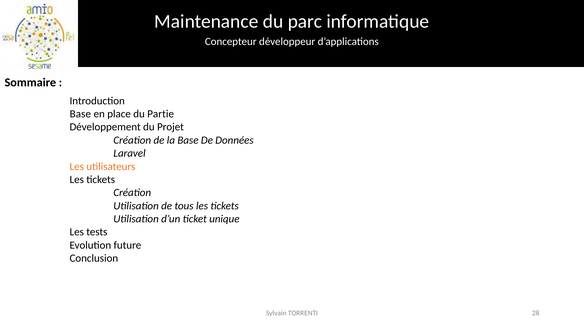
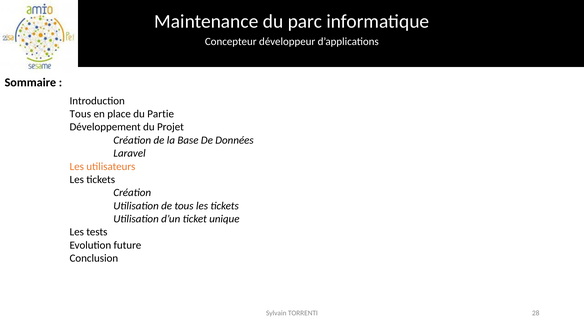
Base: Base -> Tous (80, 114)
